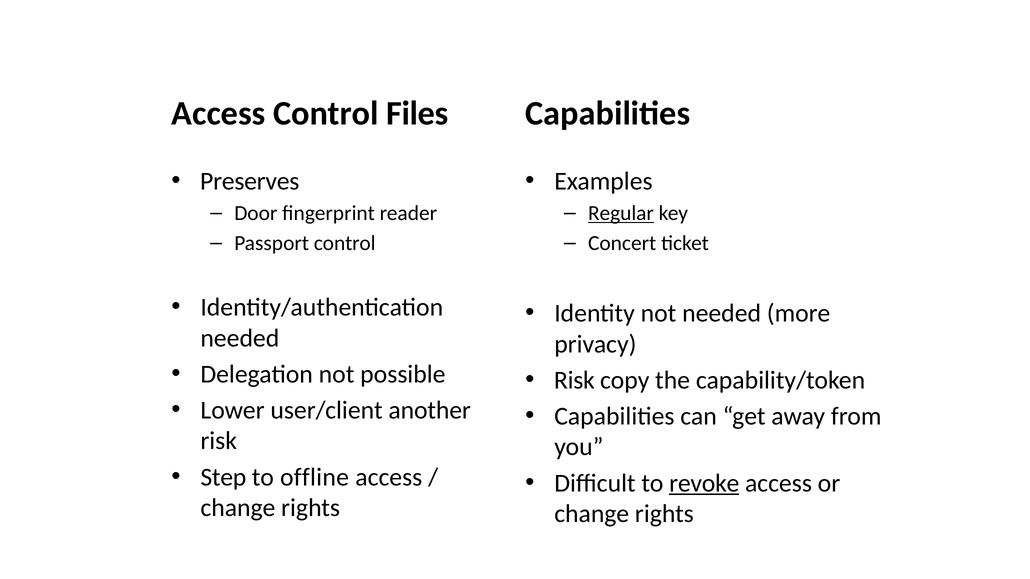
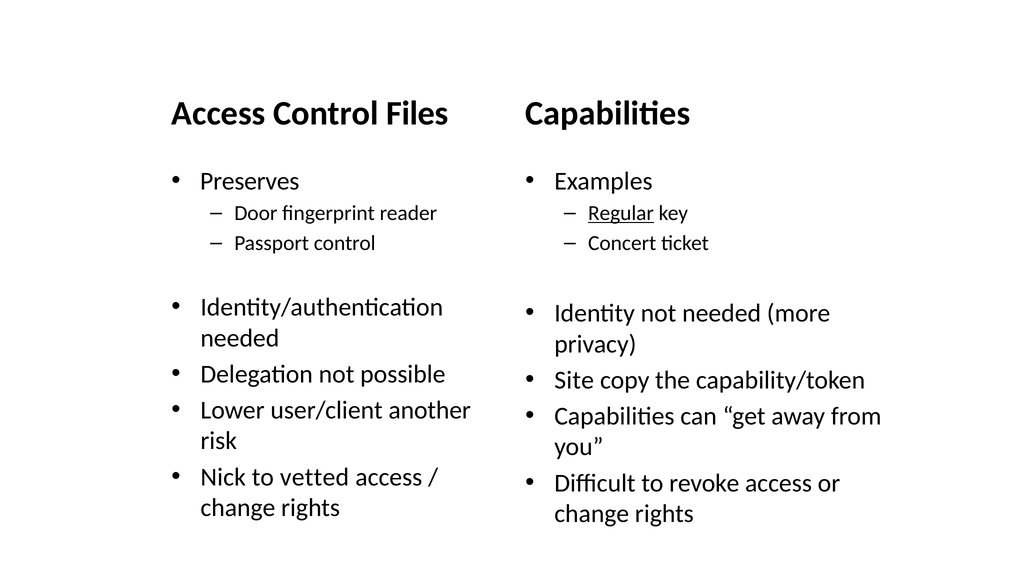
Risk: Risk -> Site (574, 380)
Step: Step -> Nick (223, 477)
offline: offline -> vetted (314, 477)
revoke underline: present -> none (704, 483)
